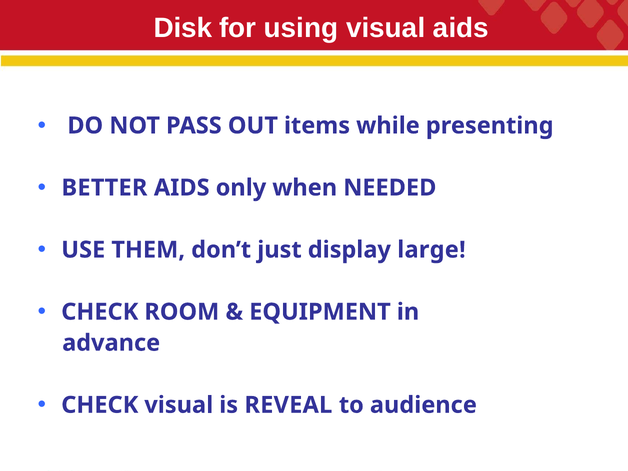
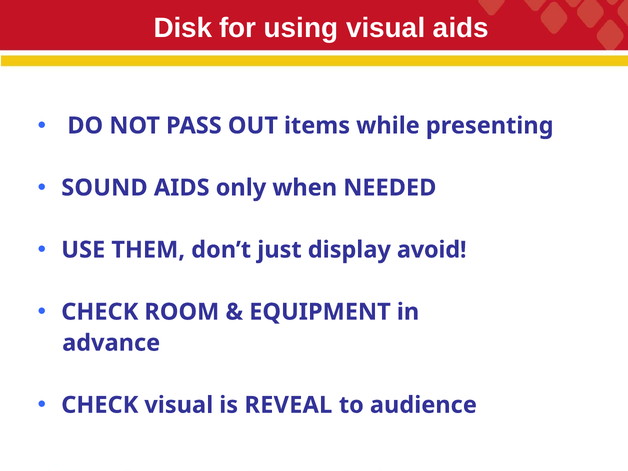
BETTER: BETTER -> SOUND (104, 188)
large: large -> avoid (432, 250)
